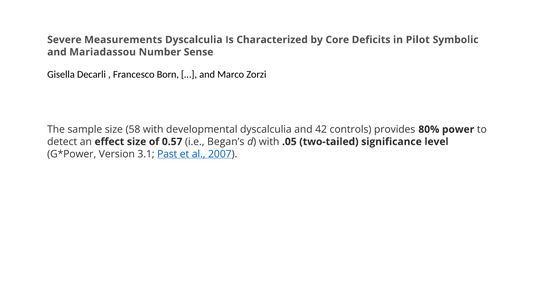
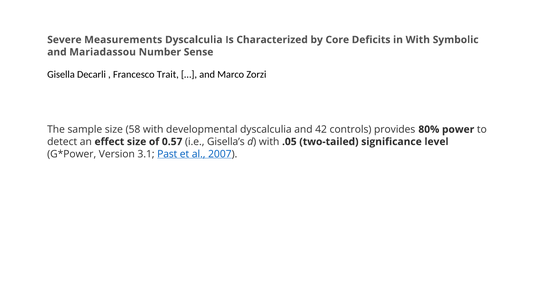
in Pilot: Pilot -> With (418, 40)
Born: Born -> Trait (168, 75)
Began’s: Began’s -> Gisella’s (226, 142)
